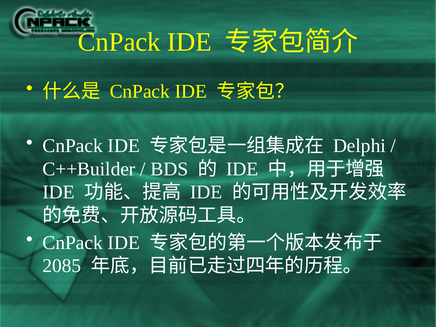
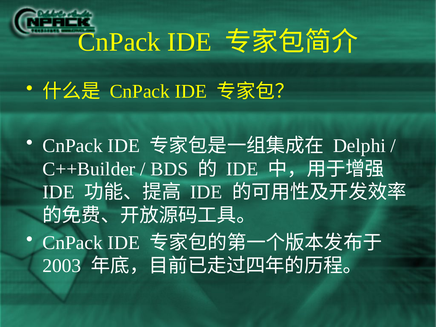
2085: 2085 -> 2003 (62, 266)
